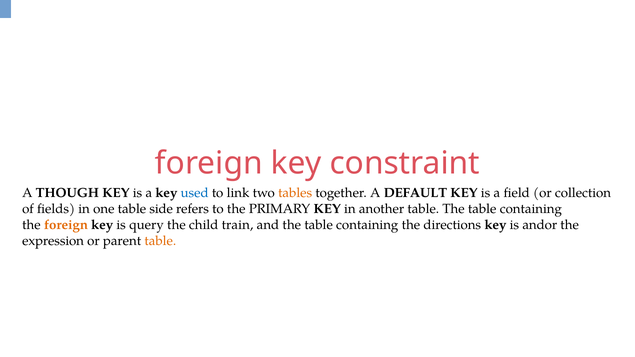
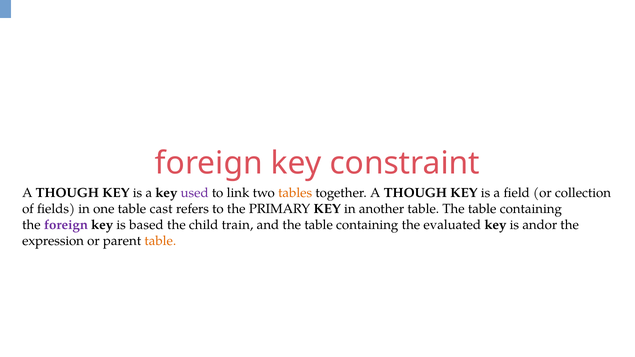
used colour: blue -> purple (195, 193)
together A DEFAULT: DEFAULT -> THOUGH (415, 193)
side: side -> cast (161, 209)
foreign colour: orange -> purple (66, 225)
query: query -> based (146, 225)
directions: directions -> evaluated (452, 225)
